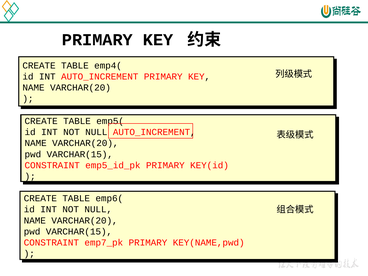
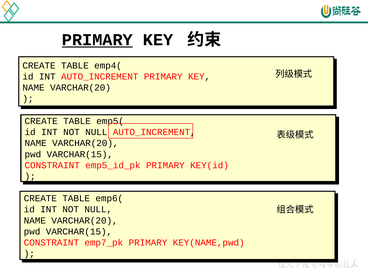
PRIMARY underline: none -> present (97, 40)
